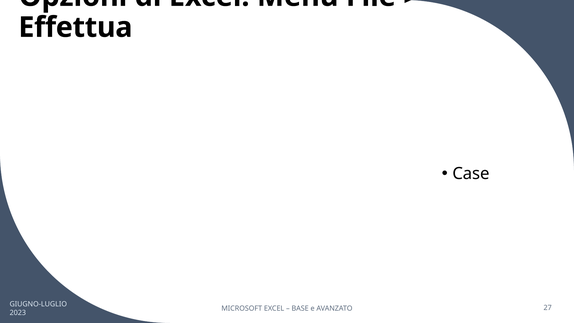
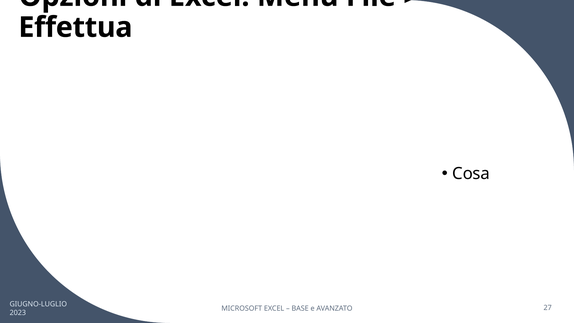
Case: Case -> Cosa (471, 174)
